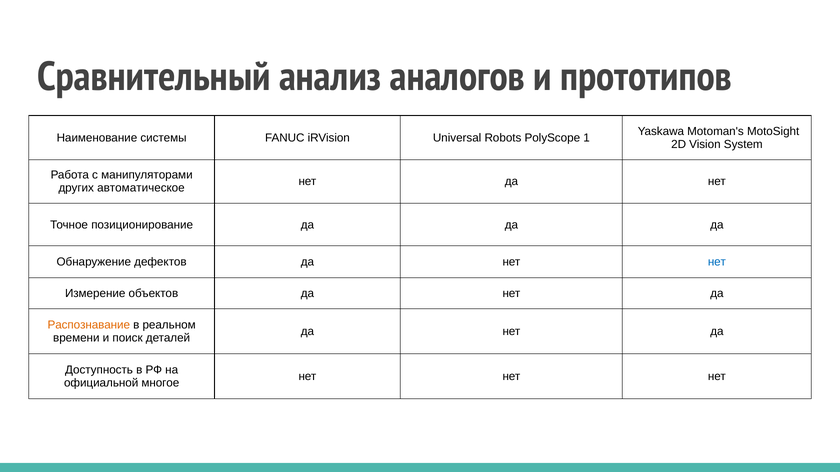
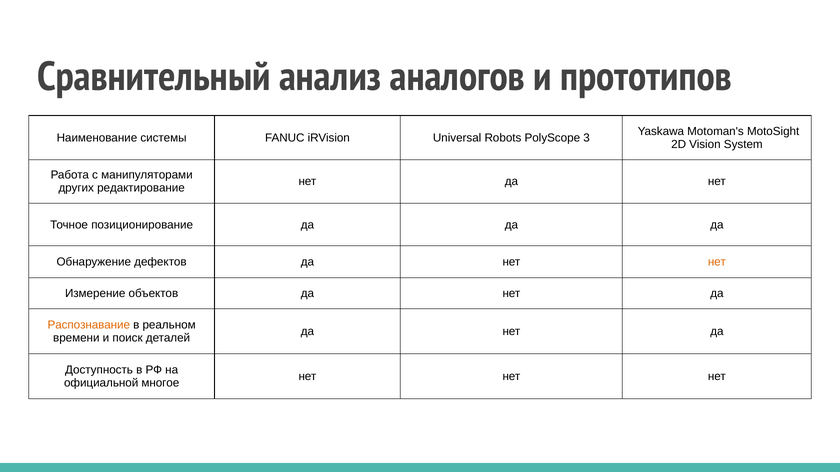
1: 1 -> 3 (587, 138)
автоматическое: автоматическое -> редактирование (141, 188)
нет colour: blue -> orange (717, 262)
